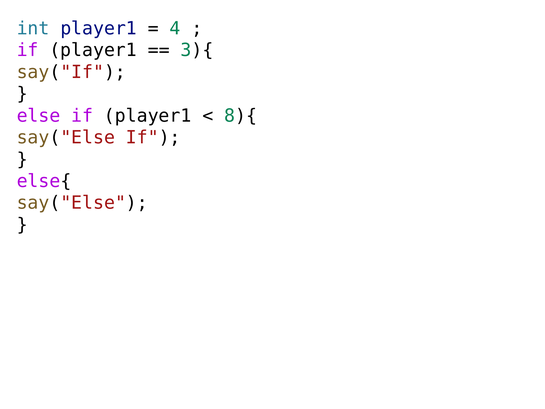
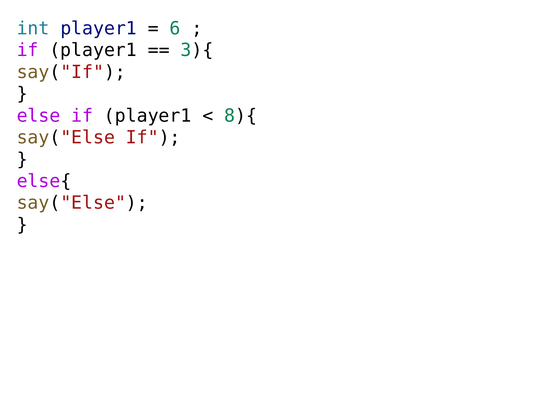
4: 4 -> 6 (175, 28)
